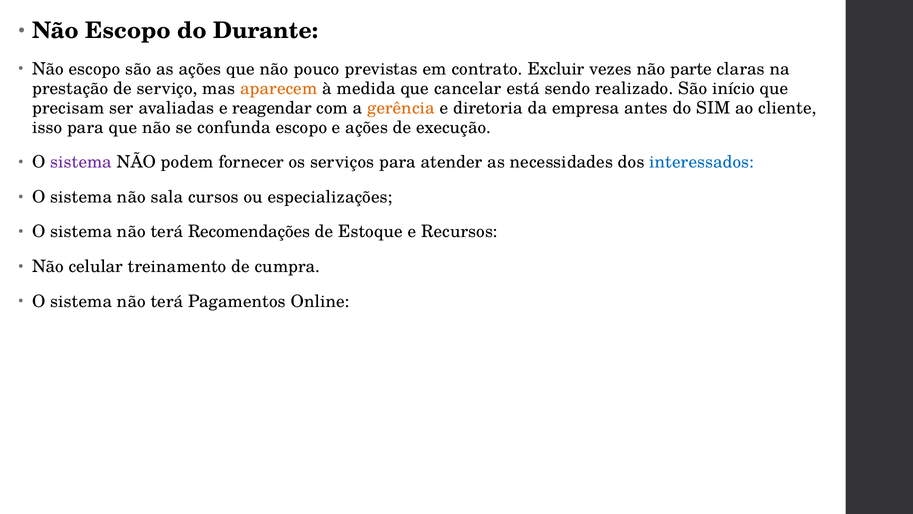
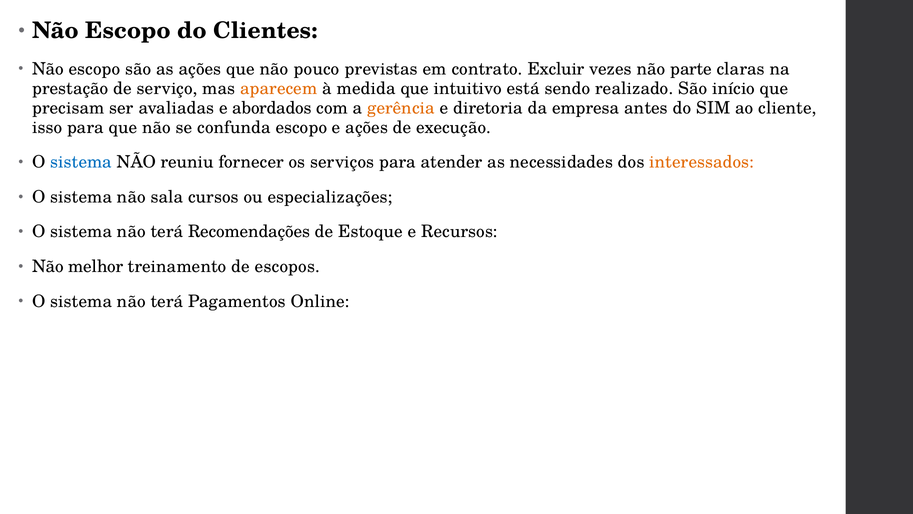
Durante: Durante -> Clientes (265, 31)
cancelar: cancelar -> intuitivo (468, 88)
reagendar: reagendar -> abordados (272, 108)
sistema colour: purple -> blue (81, 162)
podem: podem -> reuniu (187, 162)
interessados colour: blue -> orange (702, 162)
celular: celular -> melhor (96, 266)
cumpra: cumpra -> escopos (287, 266)
